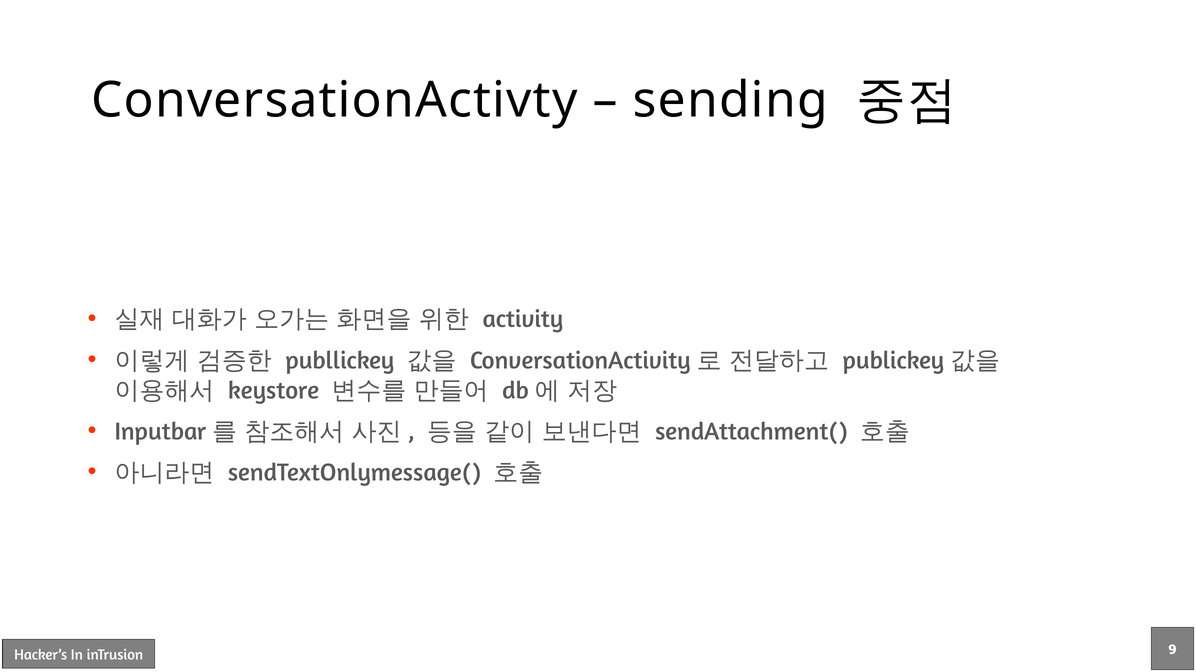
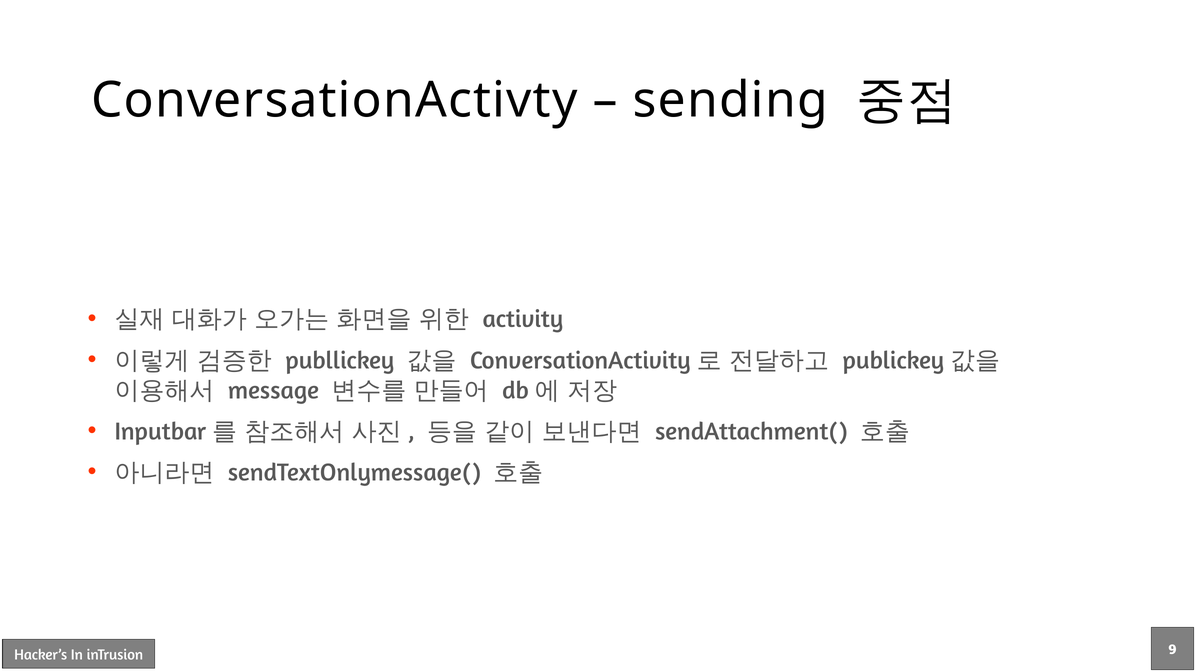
keystore: keystore -> message (273, 391)
